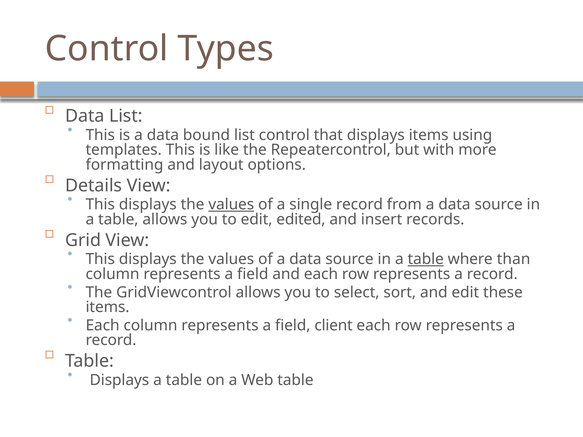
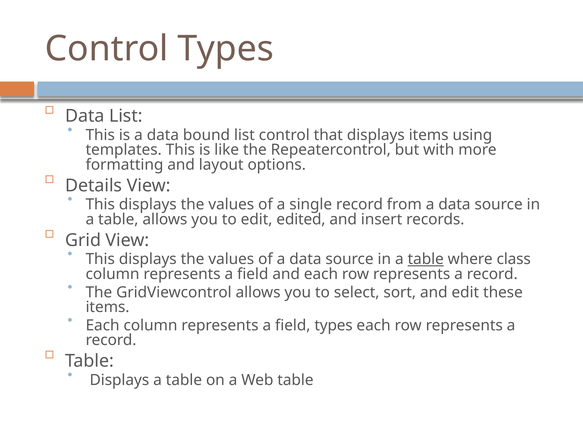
values underline: present -> none (231, 205)
than: than -> class (514, 259)
field client: client -> types (334, 326)
